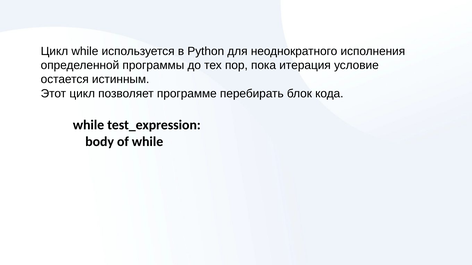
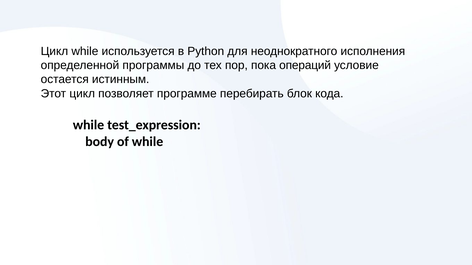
итерация: итерация -> операций (305, 65)
